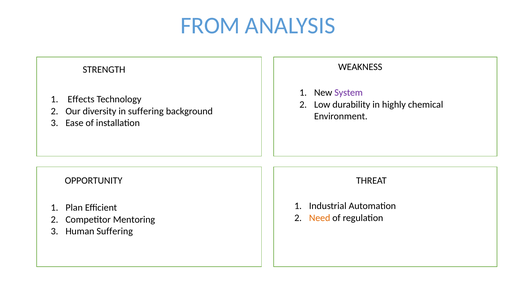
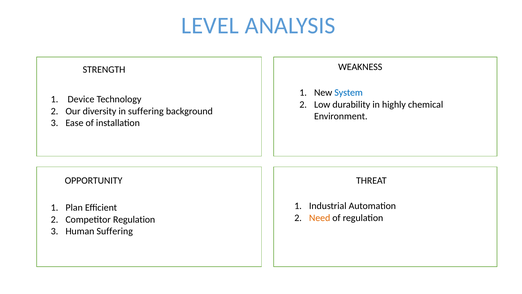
FROM: FROM -> LEVEL (210, 26)
System colour: purple -> blue (349, 93)
Effects: Effects -> Device (81, 99)
Competitor Mentoring: Mentoring -> Regulation (134, 219)
